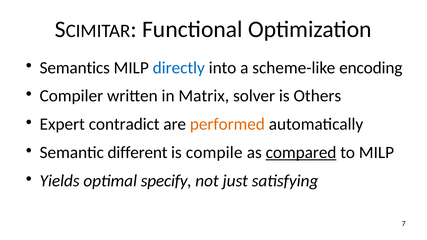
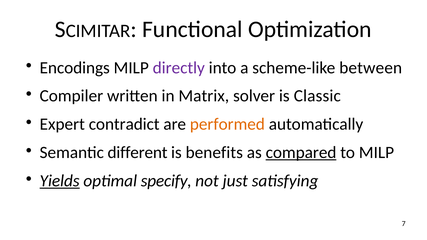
Semantics: Semantics -> Encodings (75, 68)
directly colour: blue -> purple (179, 68)
encoding: encoding -> between (371, 68)
Others: Others -> Classic (317, 96)
compile: compile -> benefits (214, 153)
Yields underline: none -> present (60, 181)
